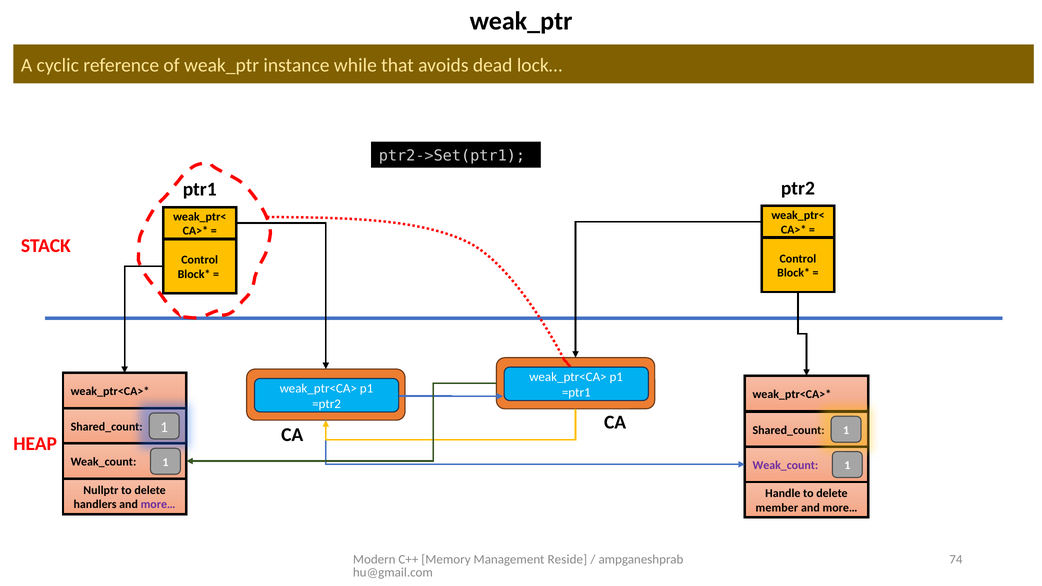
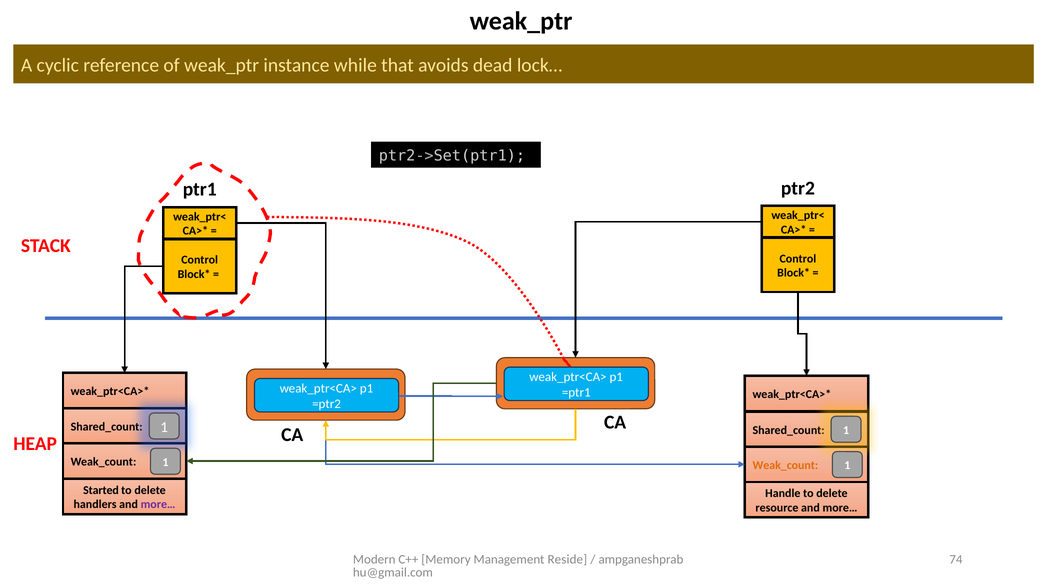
Weak_count colour: purple -> orange (785, 465)
Nullptr: Nullptr -> Started (101, 490)
member: member -> resource (777, 508)
